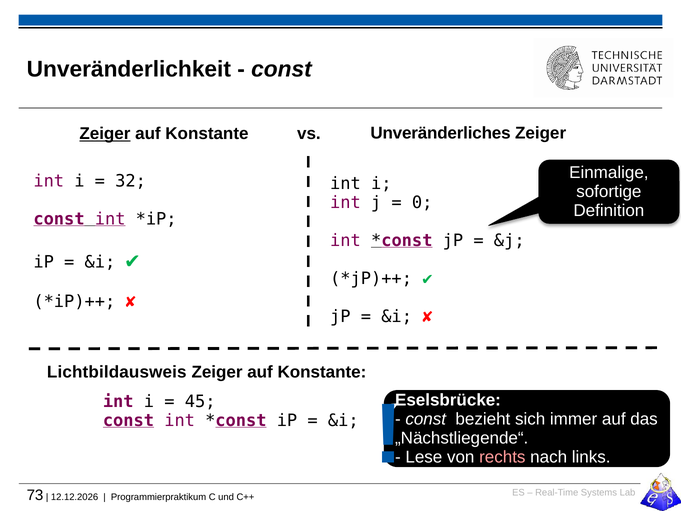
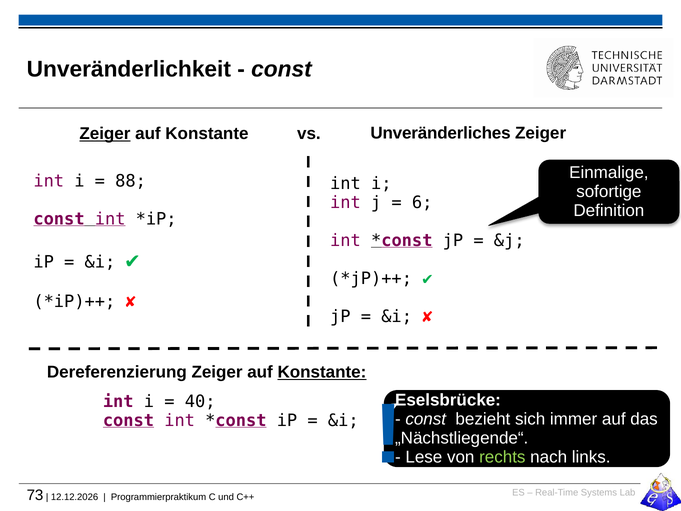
32: 32 -> 88 (131, 181)
0: 0 -> 6 (422, 203)
Lichtbildausweis: Lichtbildausweis -> Dereferenzierung (117, 372)
Konstante underline: none -> present (322, 372)
45: 45 -> 40 (200, 402)
rechts colour: pink -> light green (502, 457)
